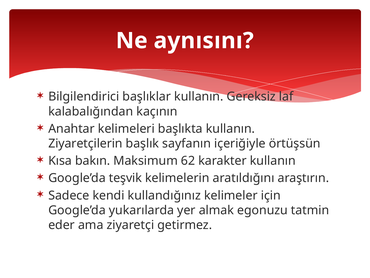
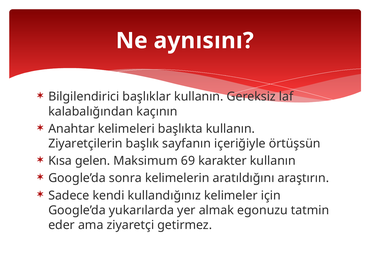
bakın: bakın -> gelen (93, 161)
62: 62 -> 69 (188, 161)
teşvik: teşvik -> sonra (125, 178)
